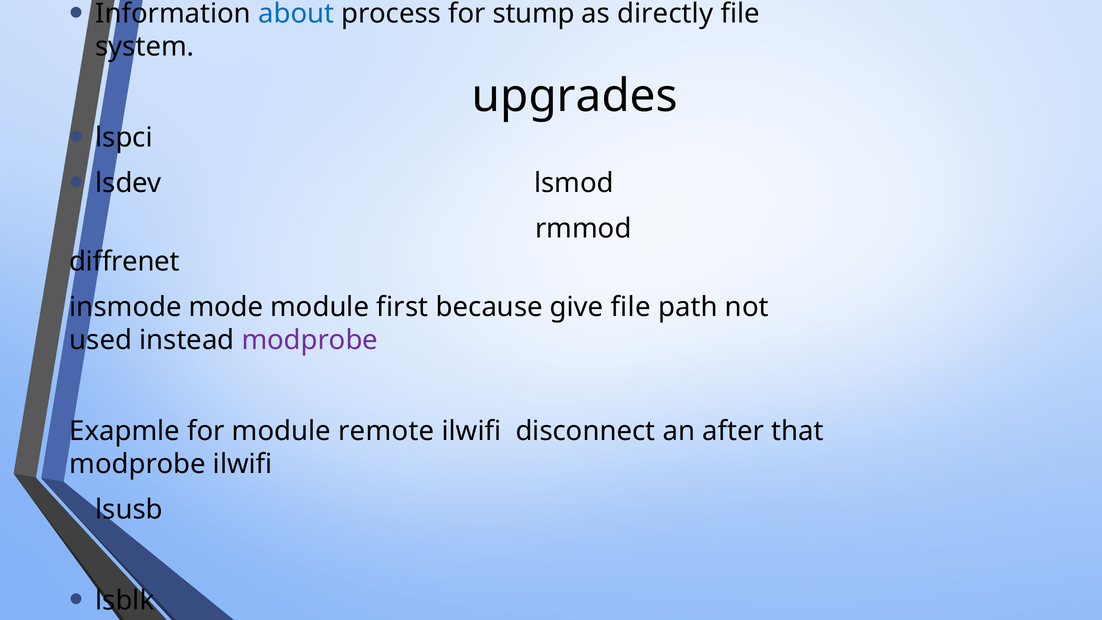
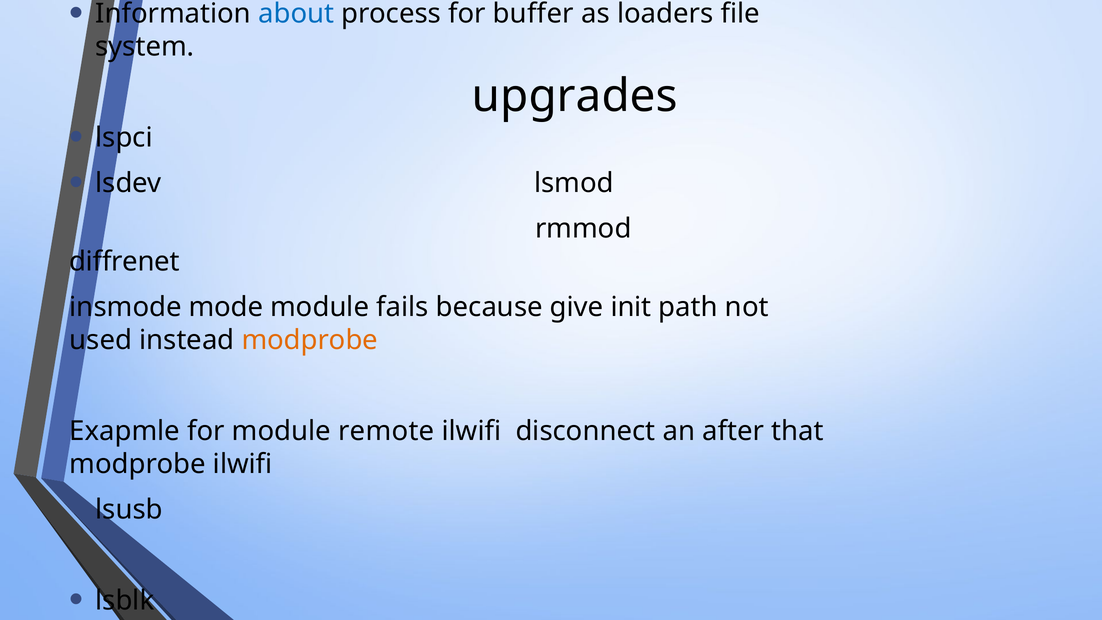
stump: stump -> buffer (533, 14)
directly: directly -> loaders (665, 14)
first: first -> fails (402, 307)
give file: file -> init (631, 307)
modprobe colour: purple -> orange (310, 340)
